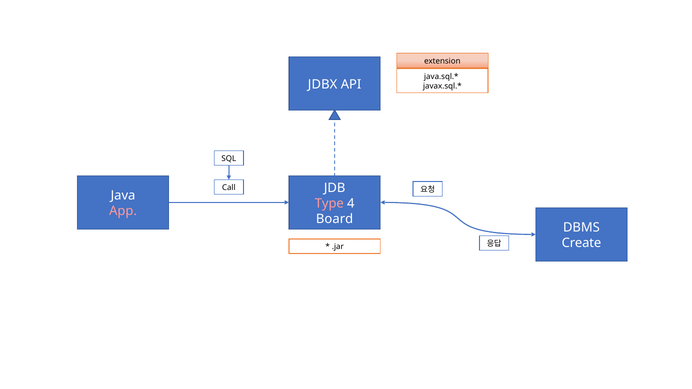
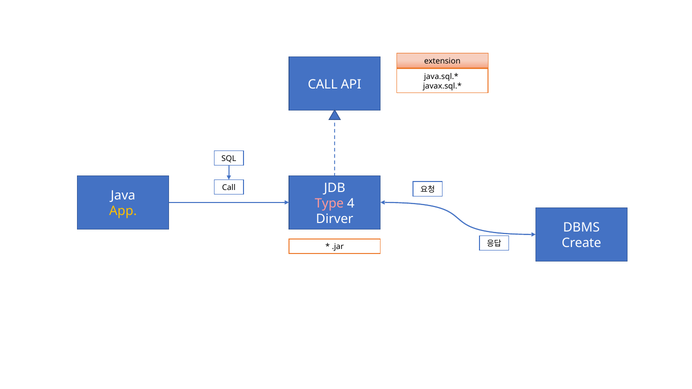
JDBX: JDBX -> CALL (323, 84)
App colour: pink -> yellow (123, 211)
Board: Board -> Dirver (335, 219)
